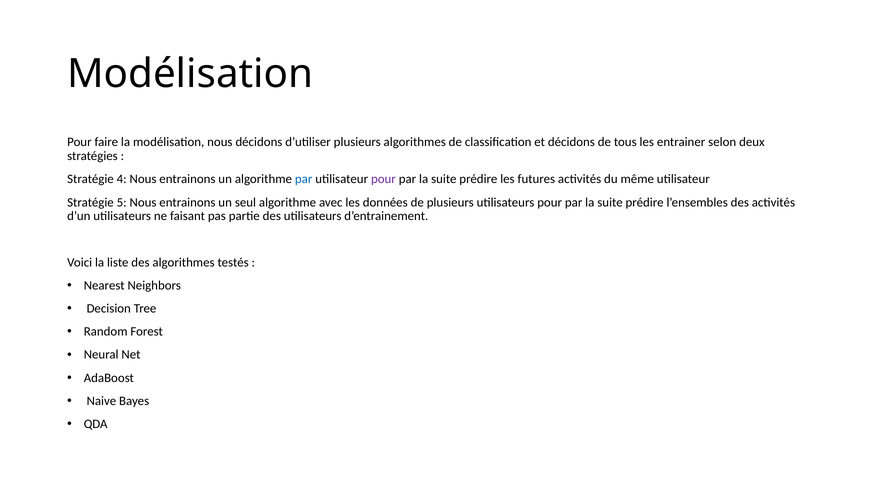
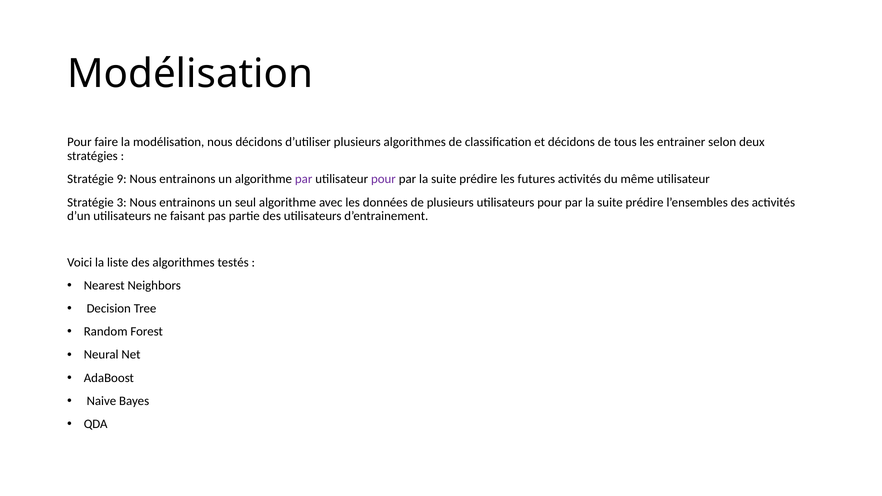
4: 4 -> 9 (122, 179)
par colour: blue -> purple (304, 179)
5: 5 -> 3 (122, 202)
